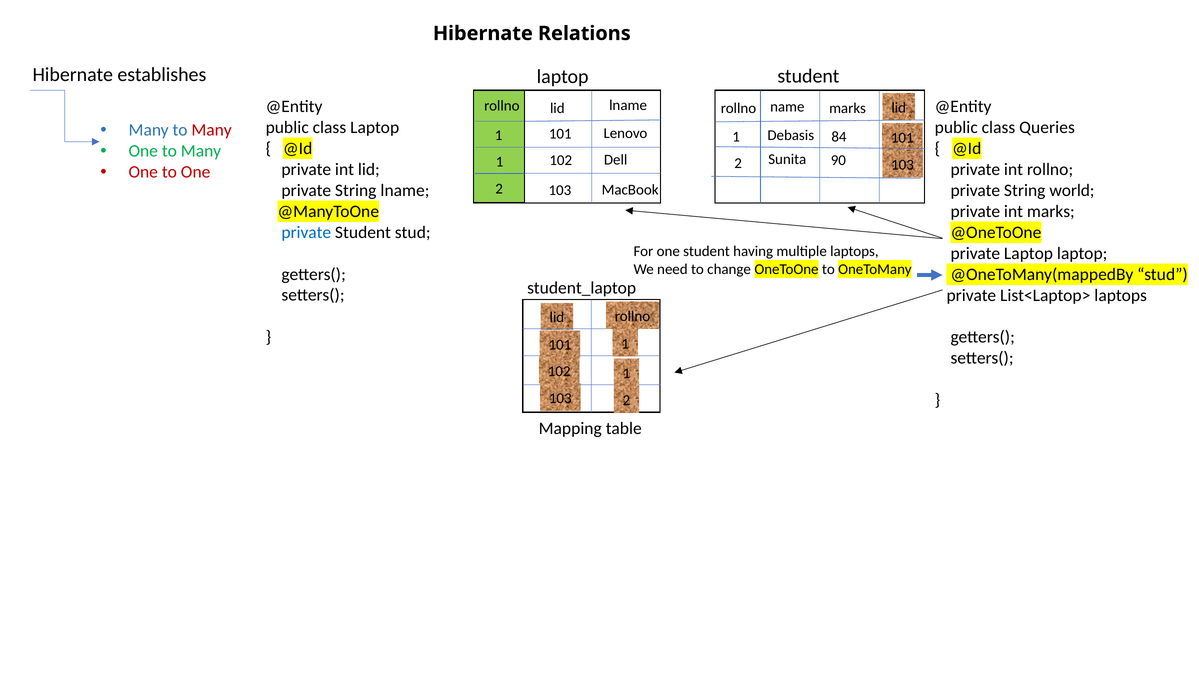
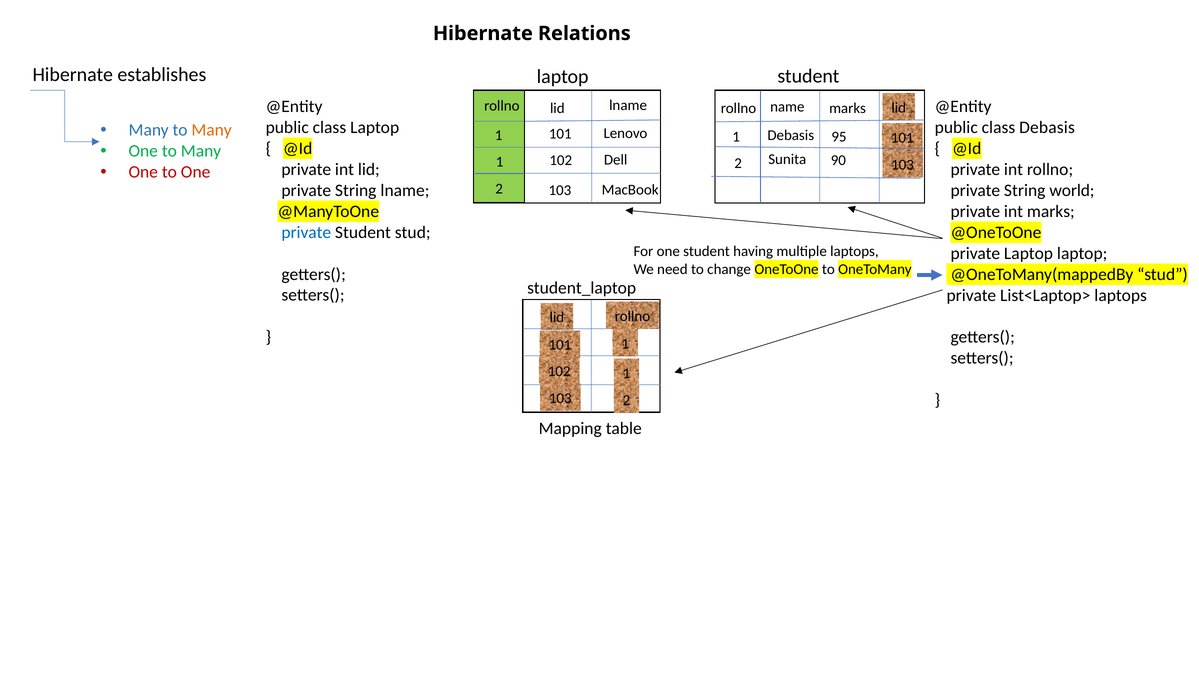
class Queries: Queries -> Debasis (1047, 127)
Many colour: red -> orange (212, 130)
84: 84 -> 95 (839, 137)
